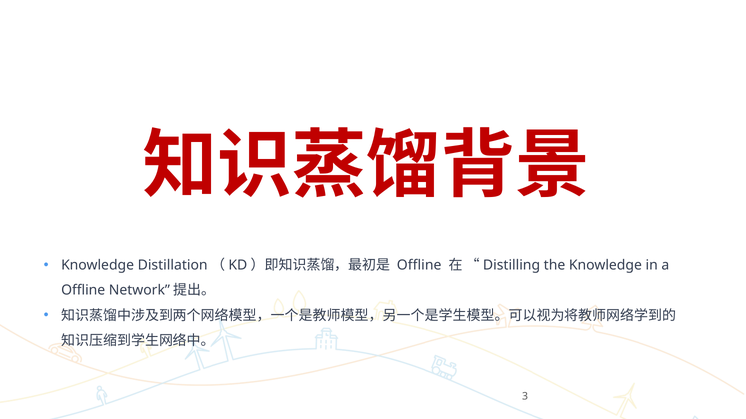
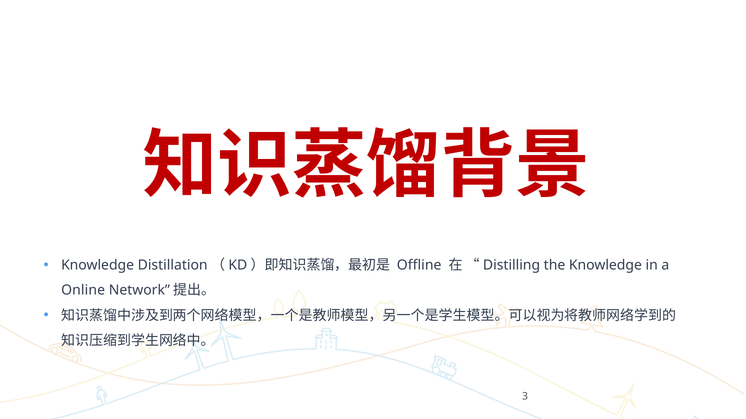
Offline: Offline -> Online (83, 291)
